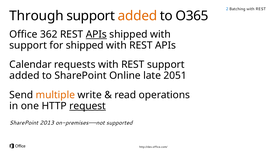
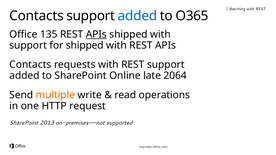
Through: Through -> Contacts (37, 16)
added colour: orange -> blue (137, 16)
362: 362 -> 135 (49, 34)
Calendar: Calendar -> Contacts (30, 65)
2051: 2051 -> 2064 (175, 76)
request underline: present -> none (88, 106)
